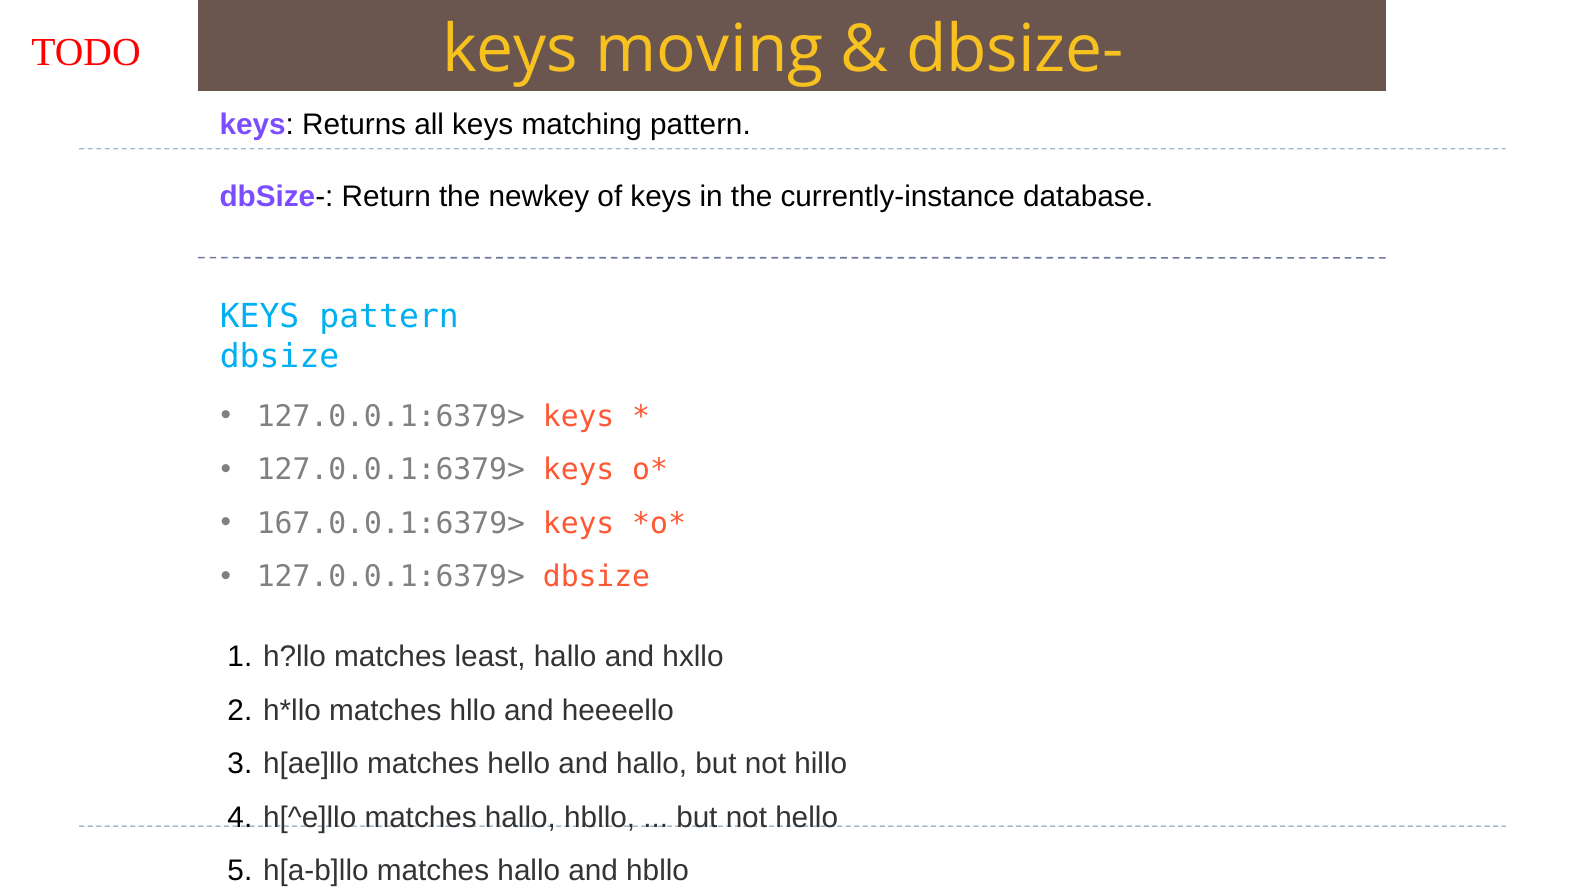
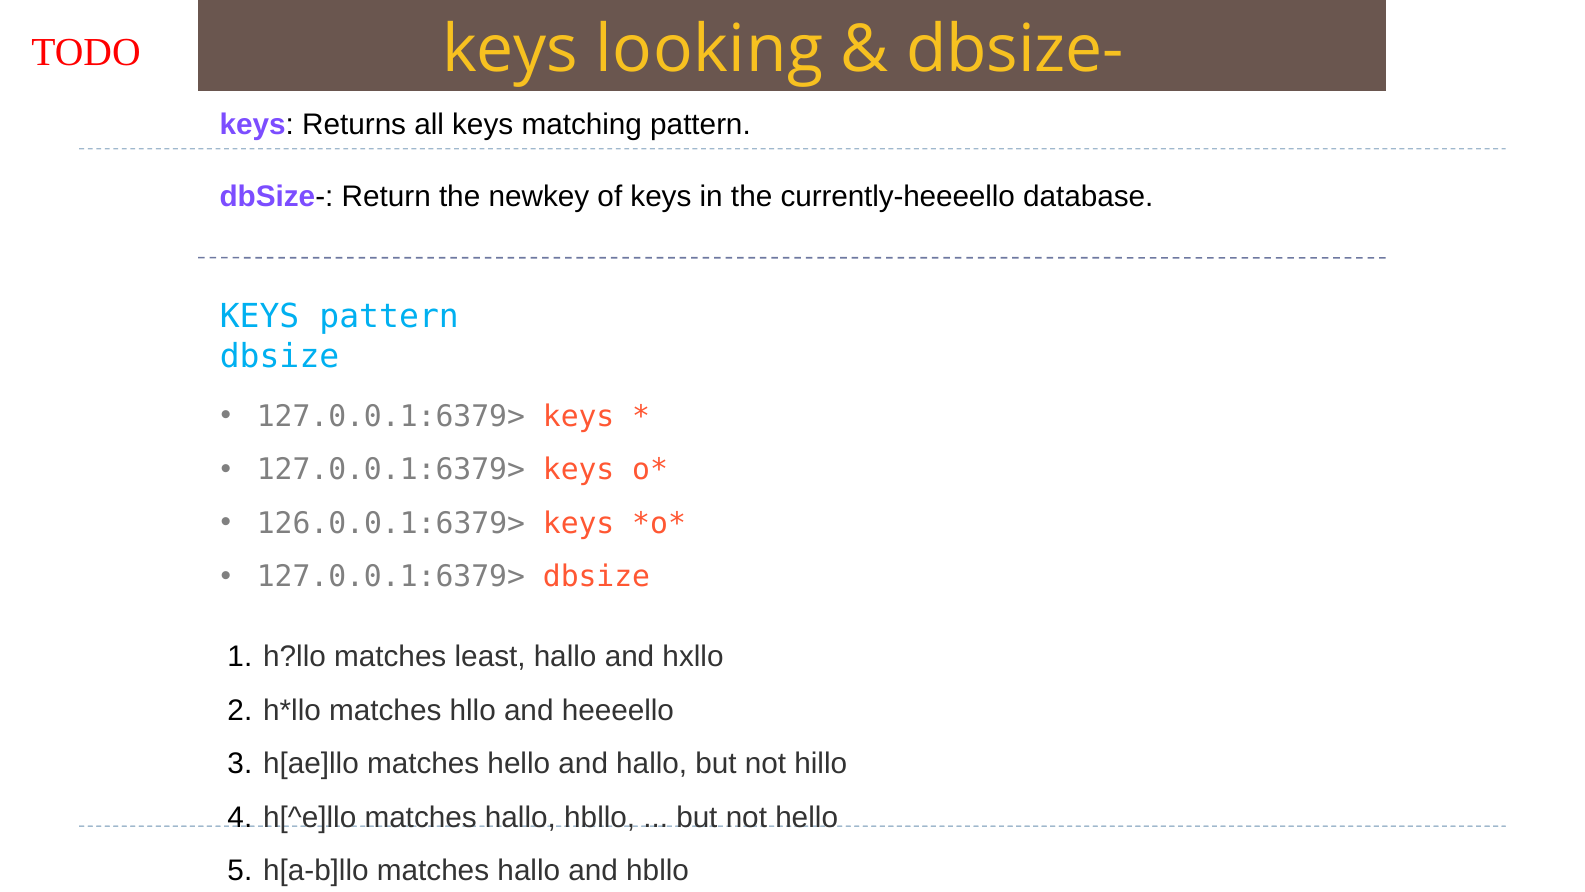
moving: moving -> looking (709, 50)
currently-instance: currently-instance -> currently-heeeello (898, 196)
167.0.0.1:6379>: 167.0.0.1:6379> -> 126.0.0.1:6379> (391, 523)
